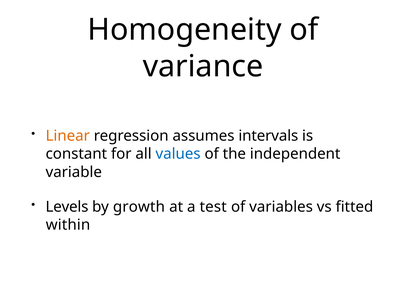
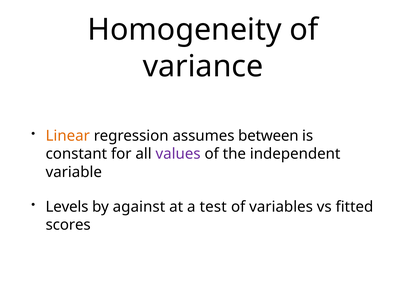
intervals: intervals -> between (268, 136)
values colour: blue -> purple (178, 154)
growth: growth -> against (139, 206)
within: within -> scores (68, 225)
